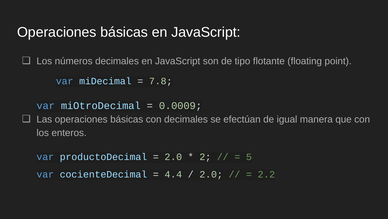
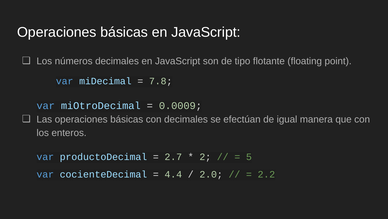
2.0: 2.0 -> 2.7 (173, 156)
